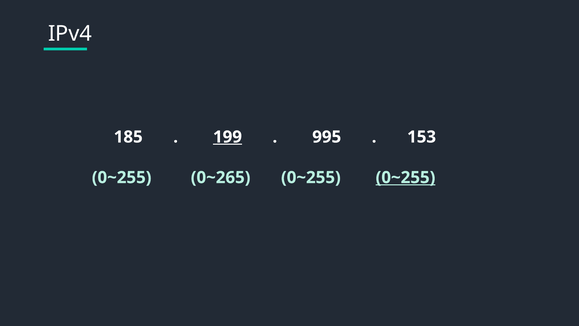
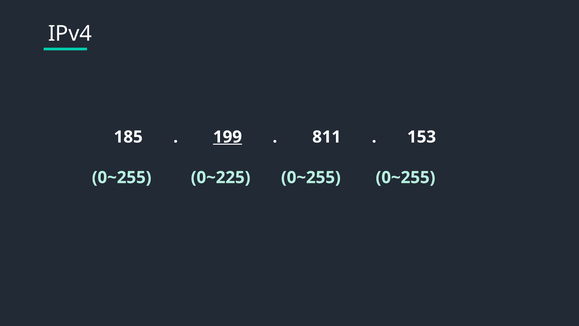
995: 995 -> 811 (327, 137)
0~265: 0~265 -> 0~225 (221, 177)
0~255 underline: present -> none (405, 177)
